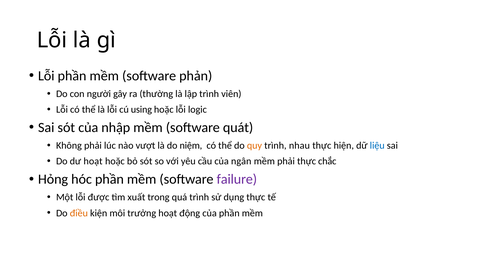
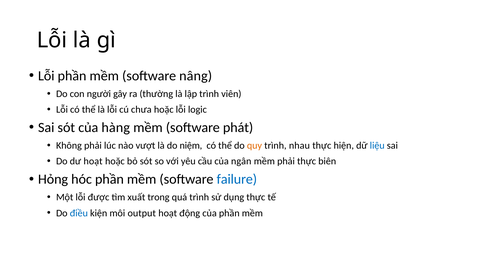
phản: phản -> nâng (196, 76)
using: using -> chưa (141, 110)
nhập: nhập -> hàng (116, 128)
quát: quát -> phát (238, 128)
chắc: chắc -> biên (327, 162)
failure colour: purple -> blue (237, 180)
điều colour: orange -> blue (79, 214)
trưởng: trưởng -> output (142, 214)
